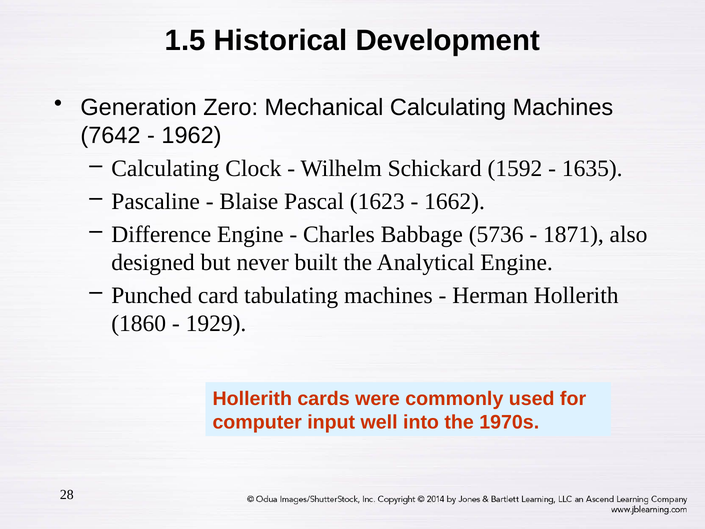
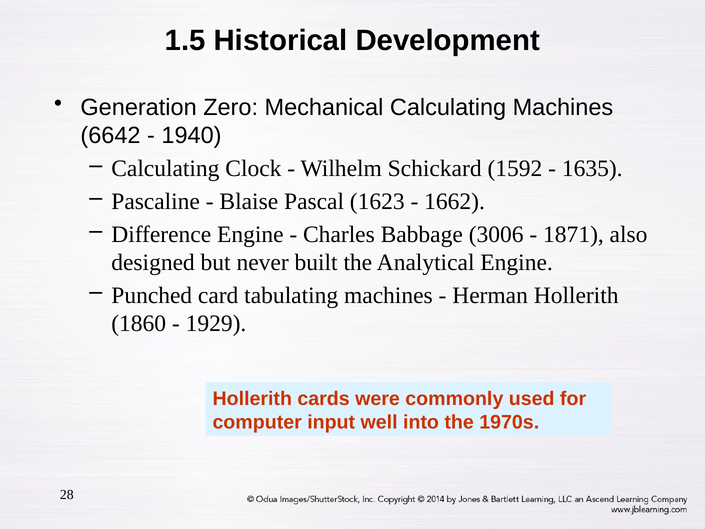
7642: 7642 -> 6642 (111, 136)
1962: 1962 -> 1940 (191, 136)
5736: 5736 -> 3006 (496, 234)
